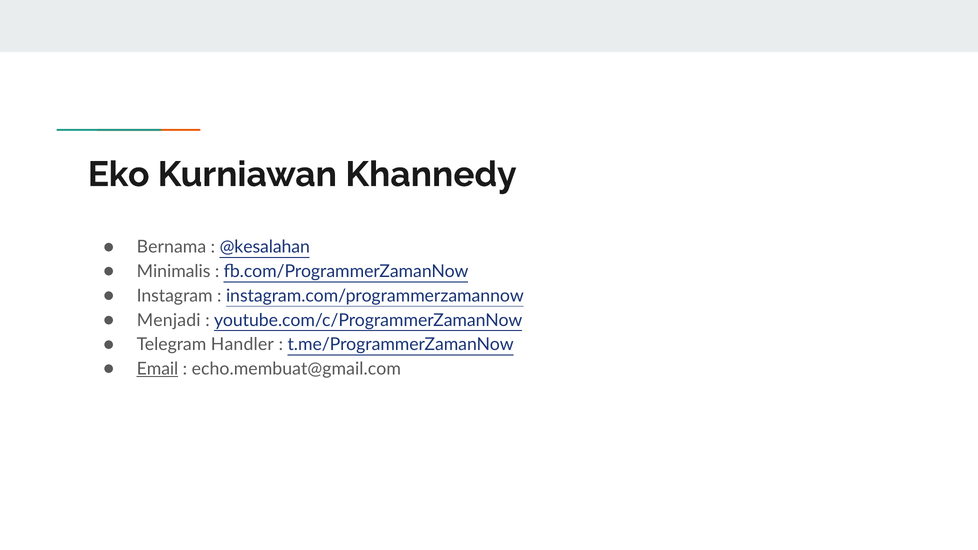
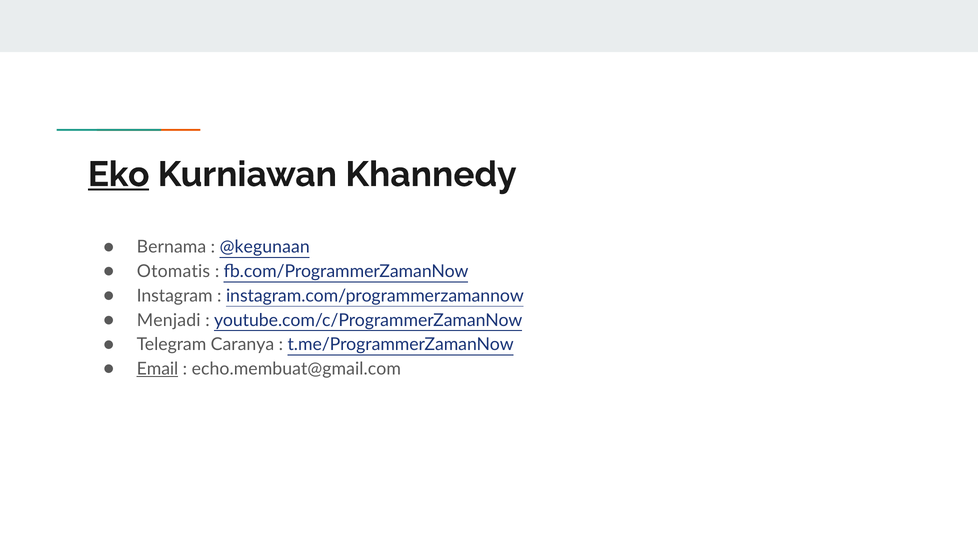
Eko underline: none -> present (119, 174)
@kesalahan: @kesalahan -> @kegunaan (265, 247)
Minimalis: Minimalis -> Otomatis (173, 272)
Handler: Handler -> Caranya (242, 345)
